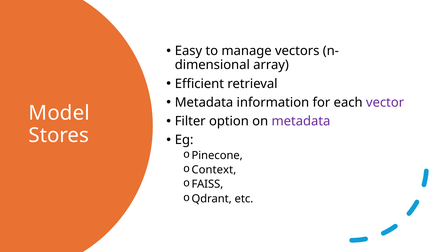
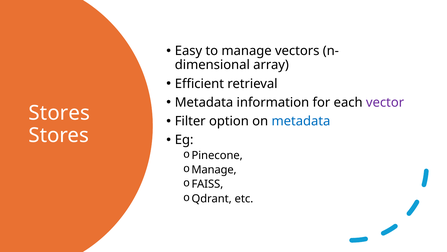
Model: Model -> Stores (59, 113)
metadata colour: purple -> blue (301, 121)
Context: Context -> Manage (214, 169)
